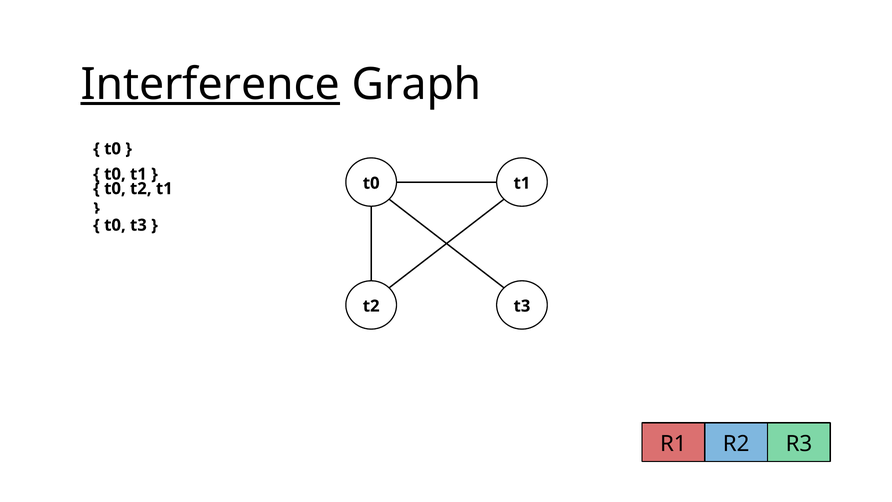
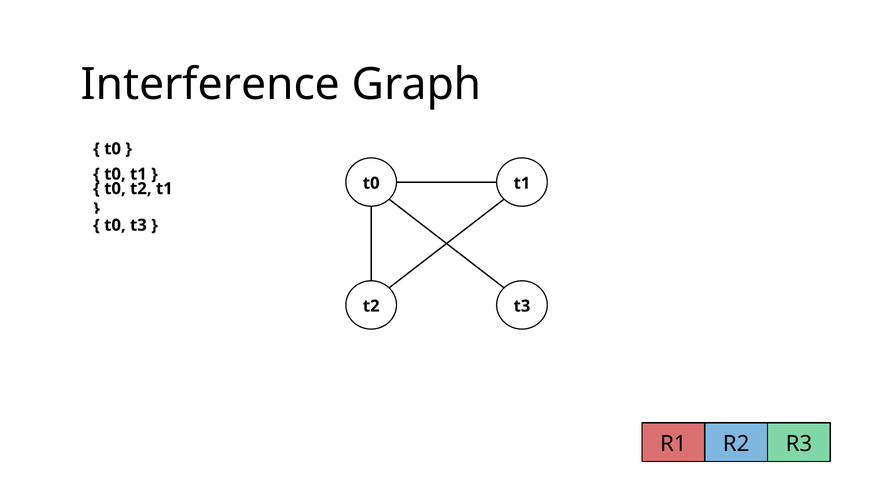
Interference underline: present -> none (210, 84)
